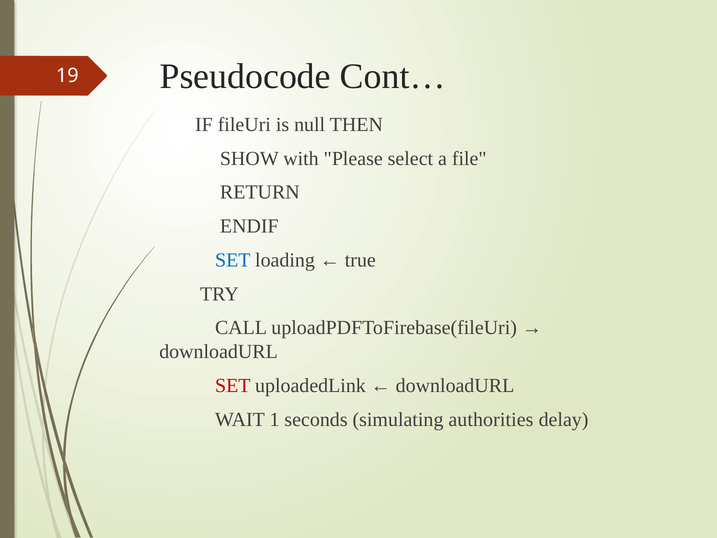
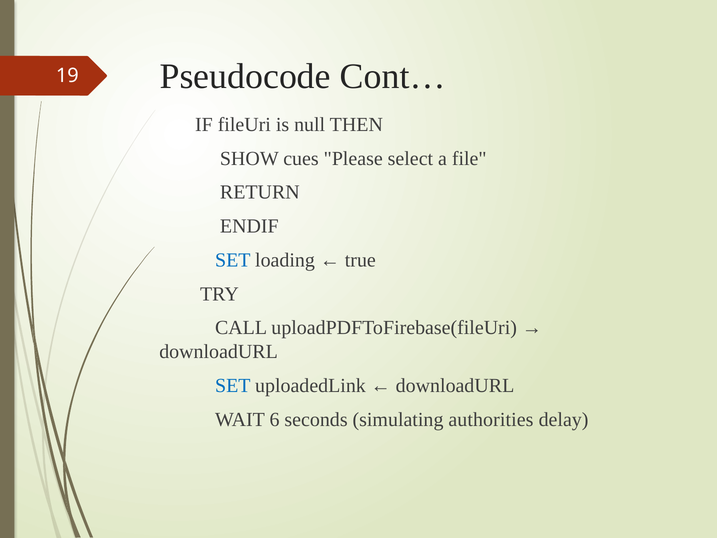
with: with -> cues (301, 158)
SET colour: red -> blue (233, 386)
1: 1 -> 6 (275, 419)
